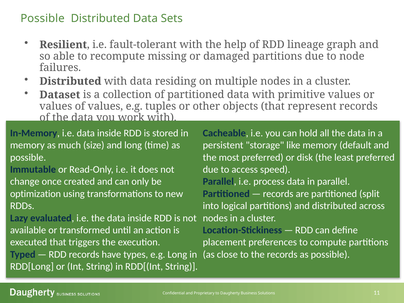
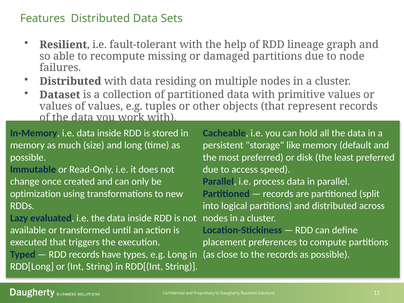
Possible: Possible -> Features (43, 18)
